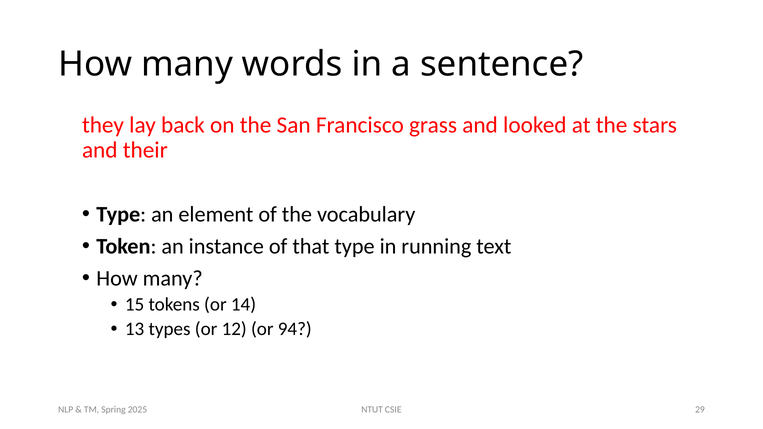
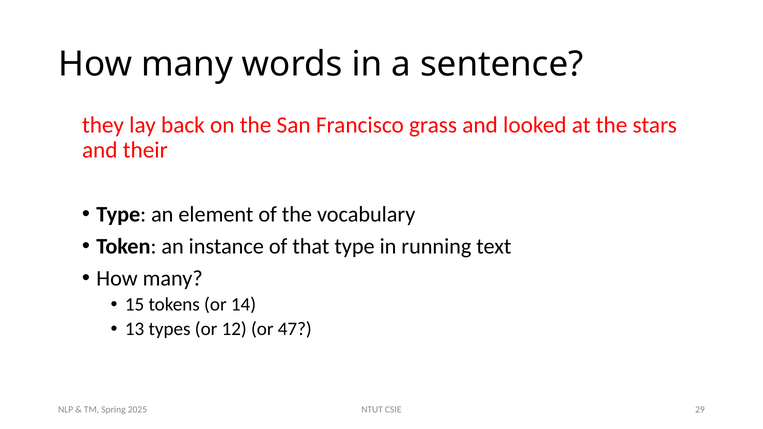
94: 94 -> 47 (295, 329)
